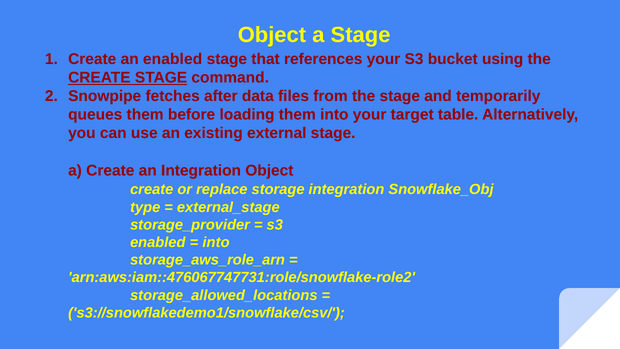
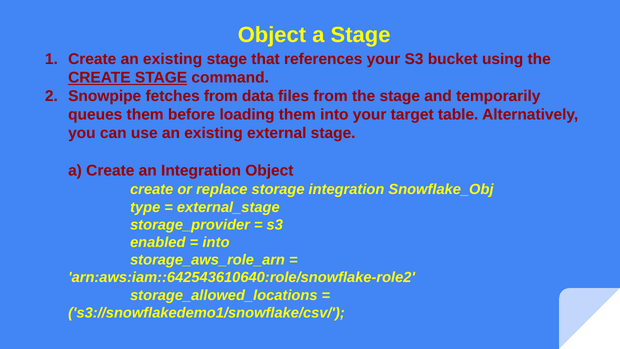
Create an enabled: enabled -> existing (173, 59)
fetches after: after -> from (221, 96)
arn:aws:iam::476067747731:role/snowflake-role2: arn:aws:iam::476067747731:role/snowflake-role2 -> arn:aws:iam::642543610640:role/snowflake-role2 (242, 277)
